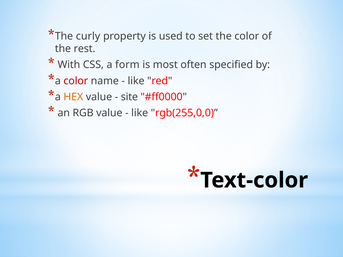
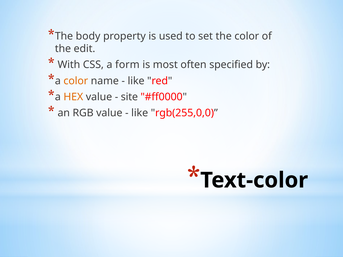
curly: curly -> body (88, 36)
rest: rest -> edit (84, 49)
color colour: red -> orange (76, 81)
